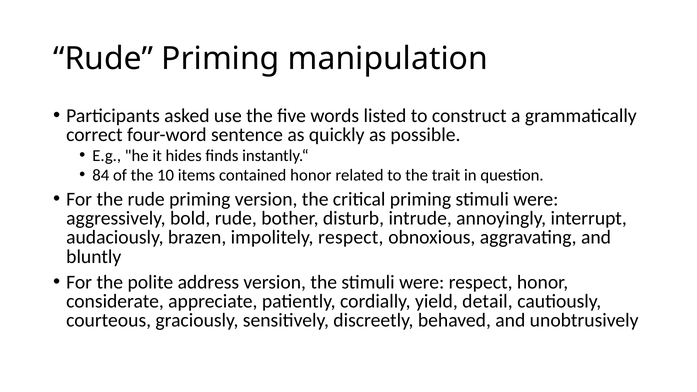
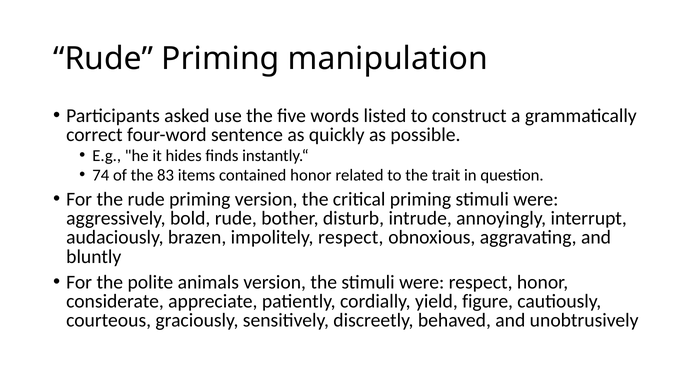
84: 84 -> 74 (101, 175)
10: 10 -> 83 (166, 175)
address: address -> animals (208, 282)
detail: detail -> figure (488, 301)
